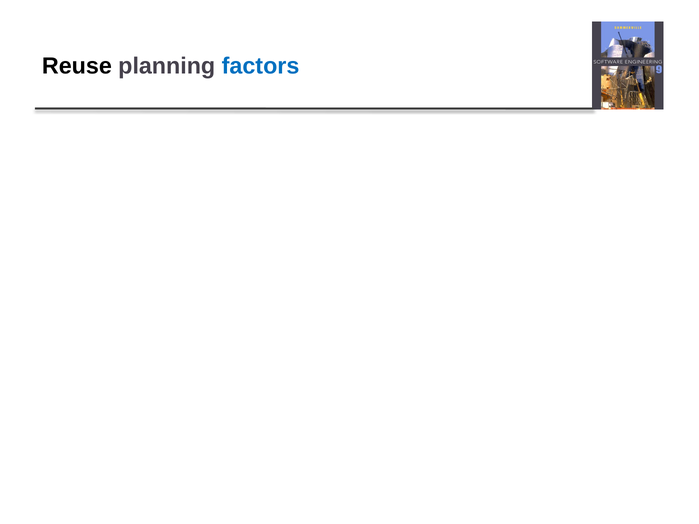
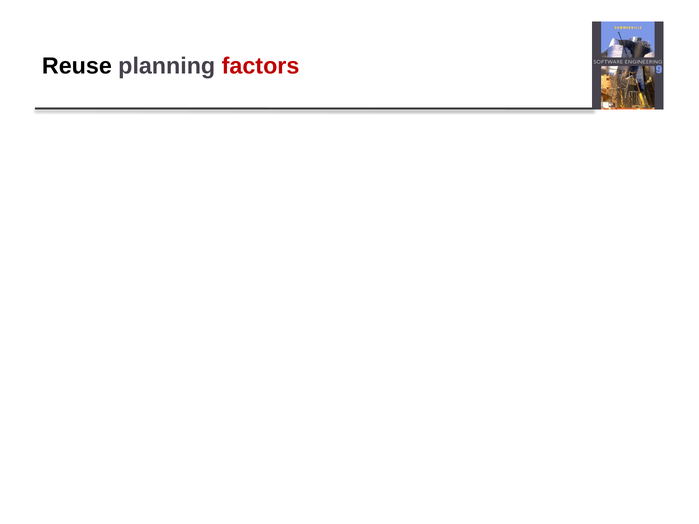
factors colour: blue -> red (261, 66)
